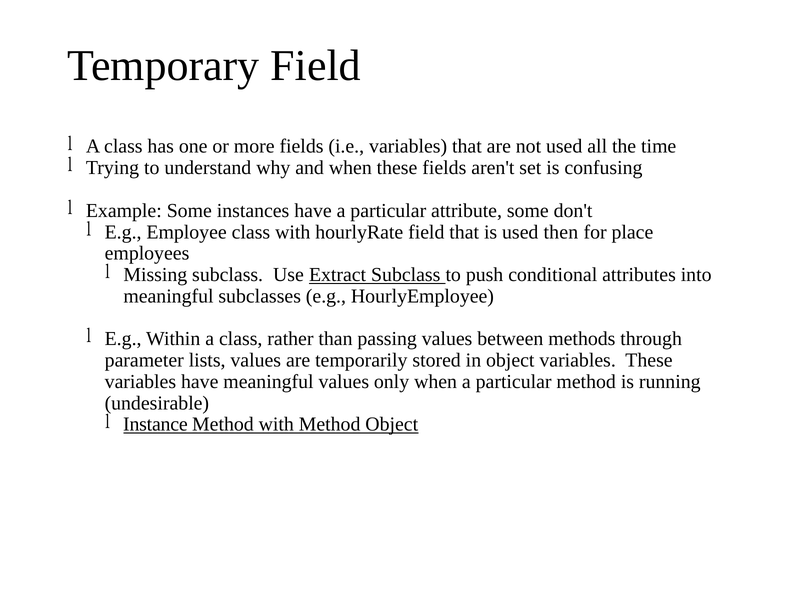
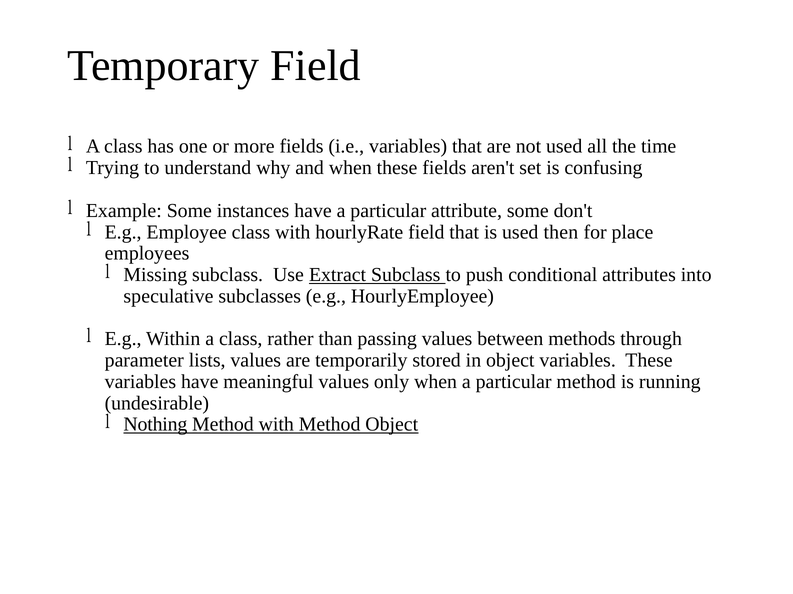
meaningful: meaningful -> speculative (168, 297)
Instance: Instance -> Nothing (155, 425)
